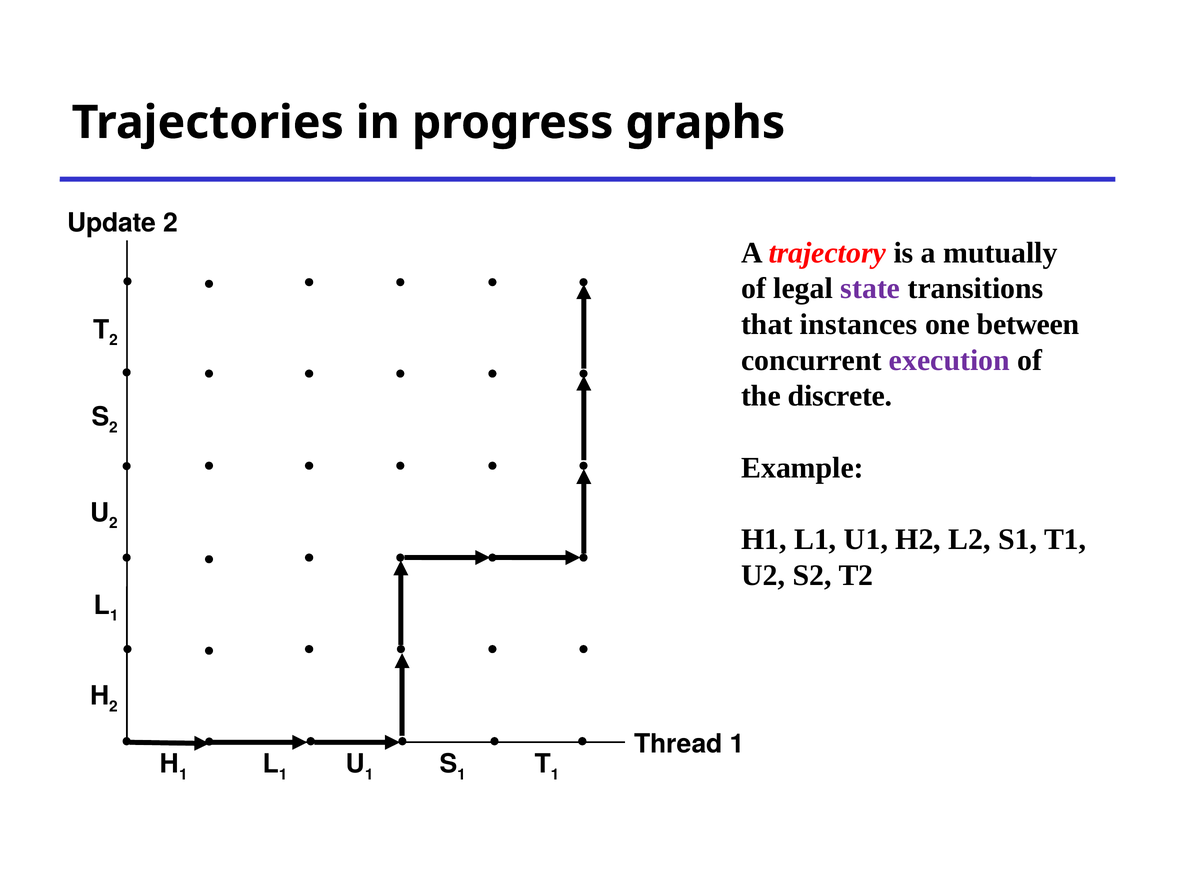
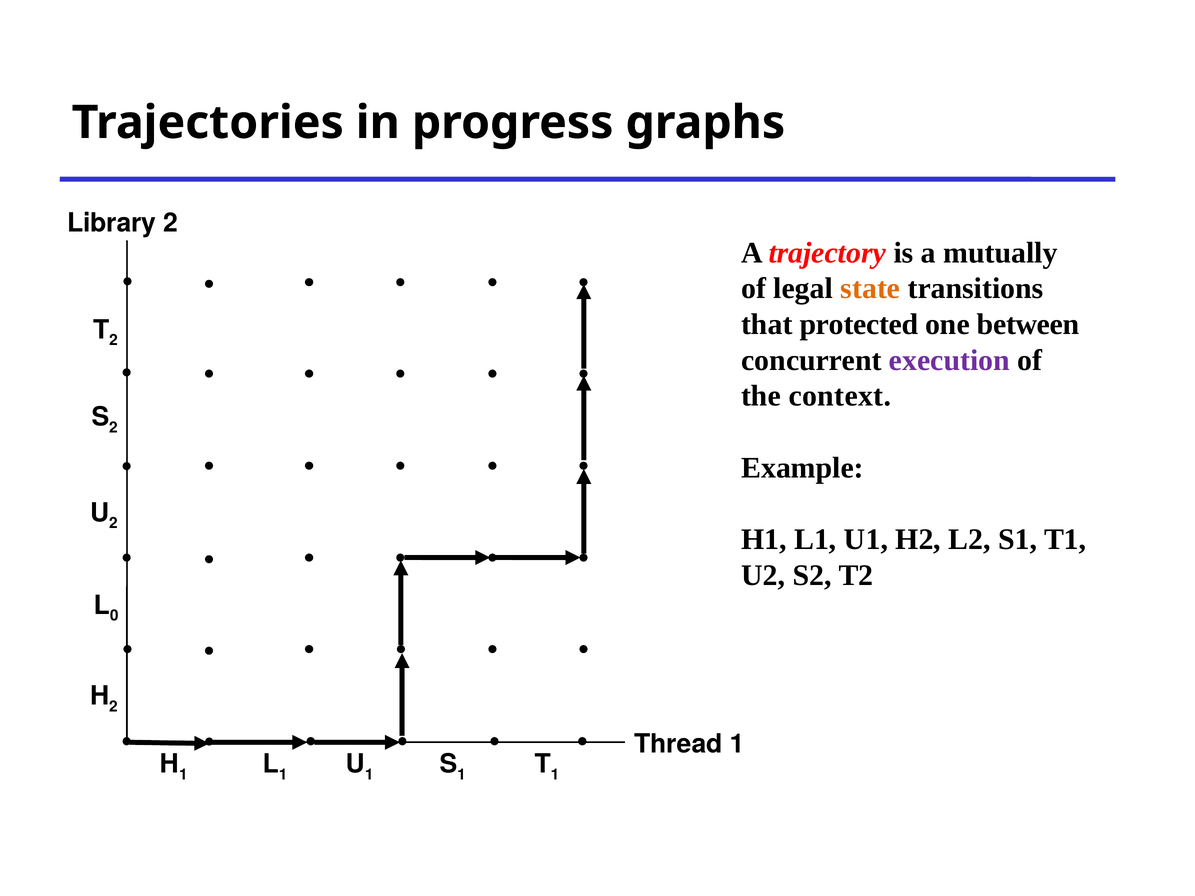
Update: Update -> Library (112, 223)
state colour: purple -> orange (870, 289)
instances: instances -> protected (859, 324)
discrete: discrete -> context (840, 396)
1: 1 -> 0 (114, 616)
